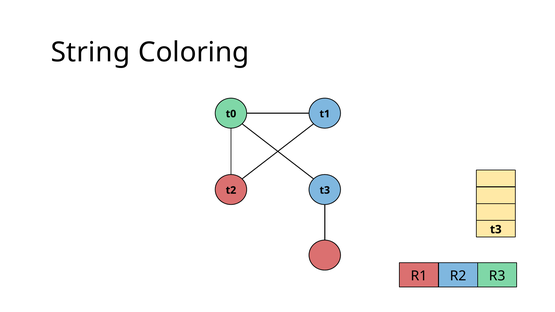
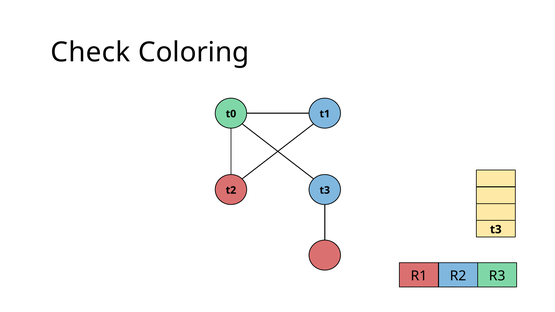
String: String -> Check (90, 52)
